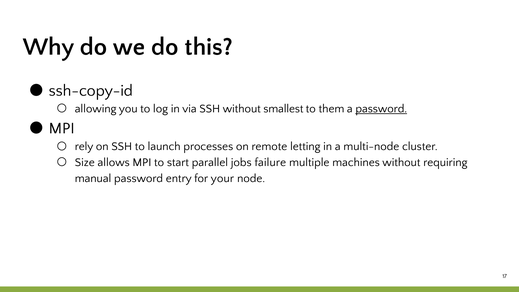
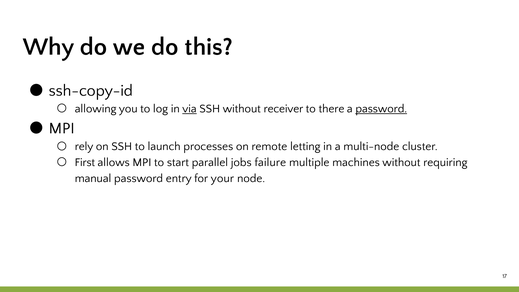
via underline: none -> present (189, 109)
smallest: smallest -> receiver (283, 109)
them: them -> there (332, 109)
Size: Size -> First (85, 162)
